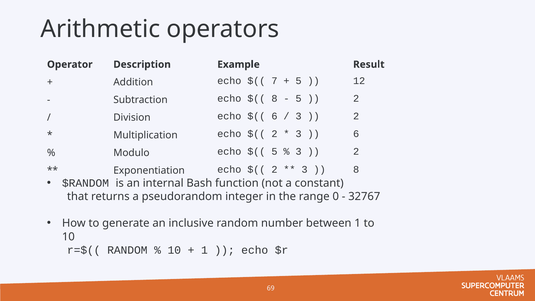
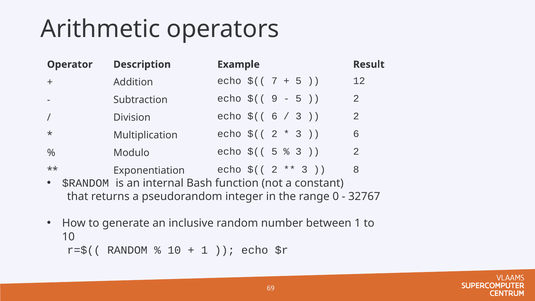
8: 8 -> 9 (274, 99)
